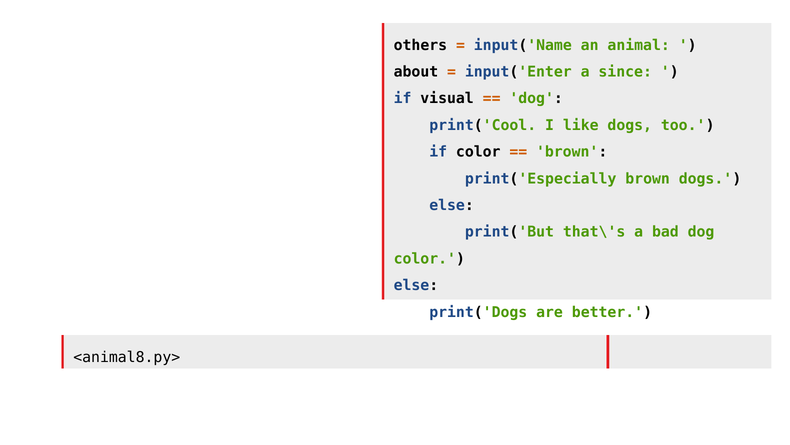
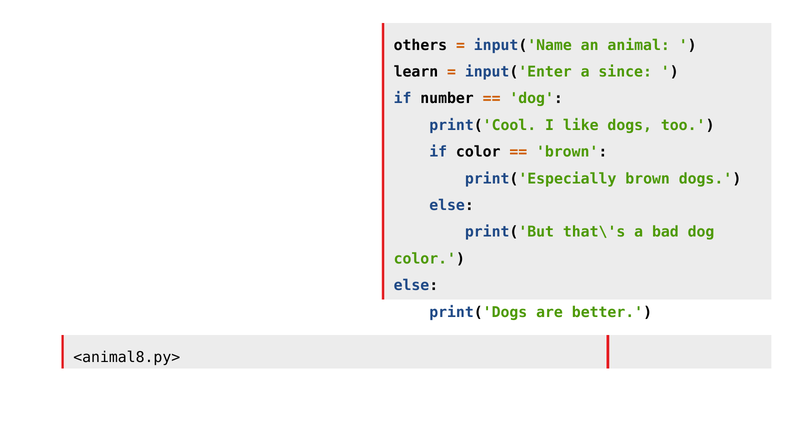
about: about -> learn (416, 72)
visual: visual -> number (447, 98)
